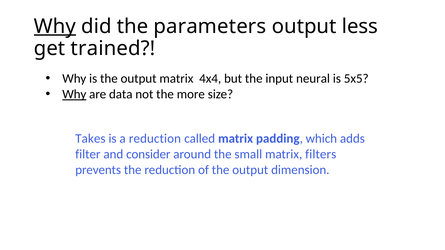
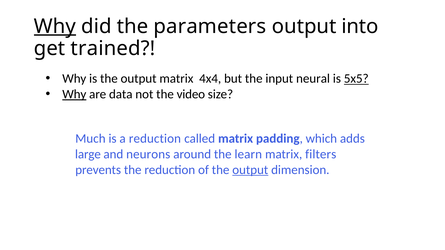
less: less -> into (360, 26)
5x5 underline: none -> present (356, 79)
more: more -> video (191, 94)
Takes: Takes -> Much (90, 139)
filter: filter -> large (88, 154)
consider: consider -> neurons (148, 154)
small: small -> learn (248, 154)
output underline: none -> present (250, 170)
